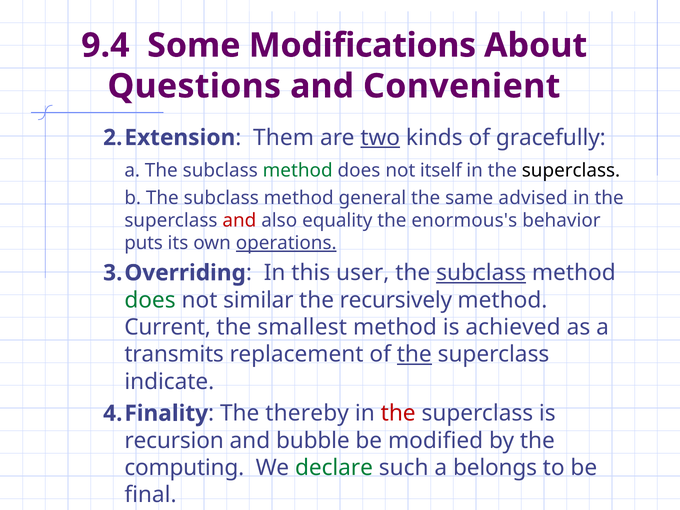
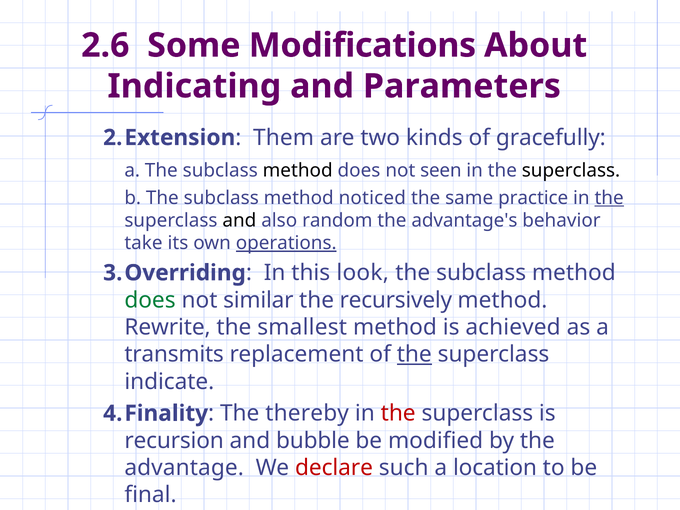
9.4: 9.4 -> 2.6 (105, 45)
Questions: Questions -> Indicating (194, 86)
Convenient: Convenient -> Parameters (462, 86)
two underline: present -> none (380, 138)
method colour: green -> black (298, 171)
itself: itself -> seen (441, 171)
general: general -> noticed (372, 198)
advised: advised -> practice (533, 198)
the underline: none -> present (609, 198)
and colour: red -> black (239, 220)
equality: equality -> random (337, 220)
enormous's: enormous's -> advantage's (464, 220)
puts: puts -> take (143, 243)
user: user -> look (363, 273)
subclass underline: present -> none (481, 273)
Current: Current -> Rewrite (168, 327)
computing: computing -> advantage (184, 468)
declare colour: green -> red (334, 468)
belongs: belongs -> location (495, 468)
